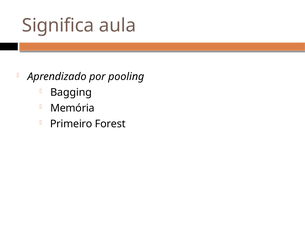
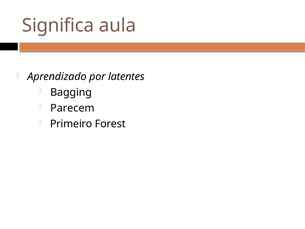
pooling: pooling -> latentes (126, 77)
Memória: Memória -> Parecem (72, 108)
